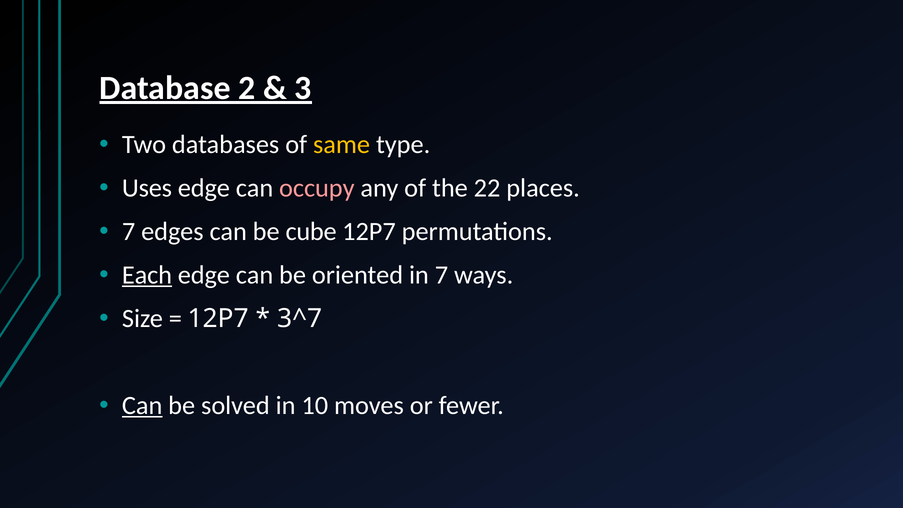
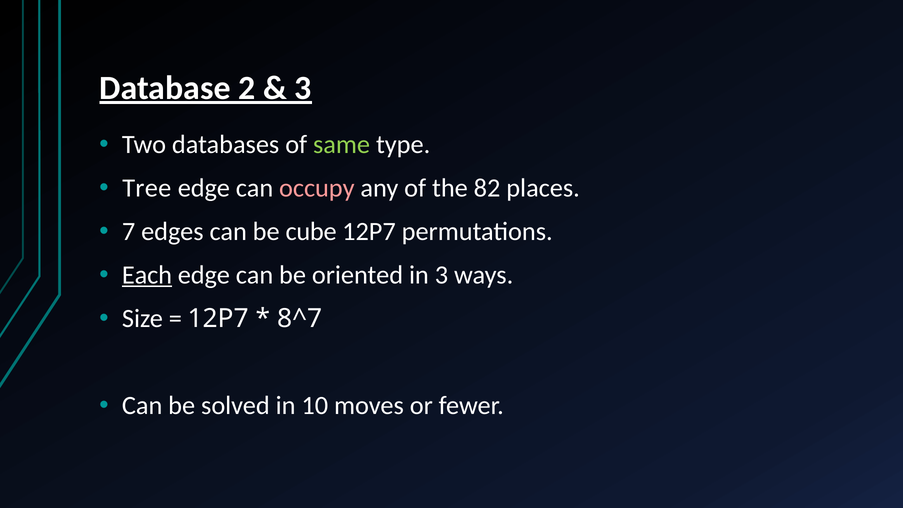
same colour: yellow -> light green (342, 145)
Uses: Uses -> Tree (147, 188)
22: 22 -> 82 (487, 188)
in 7: 7 -> 3 (441, 275)
3^7: 3^7 -> 8^7 (300, 319)
Can underline: present -> none (142, 406)
